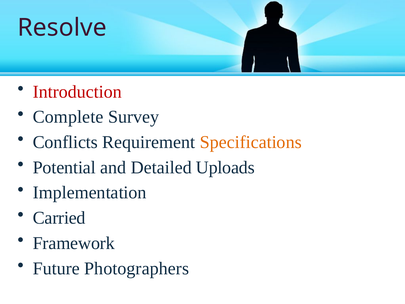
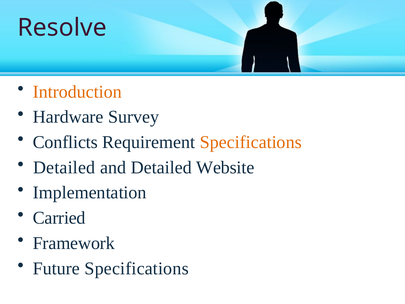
Introduction colour: red -> orange (77, 92)
Complete: Complete -> Hardware (68, 117)
Potential: Potential -> Detailed (64, 167)
Uploads: Uploads -> Website (225, 167)
Future Photographers: Photographers -> Specifications (137, 268)
